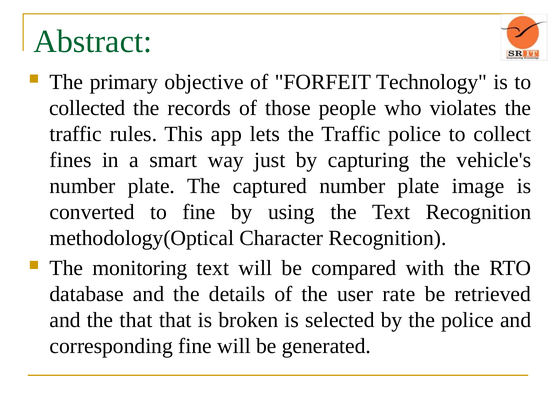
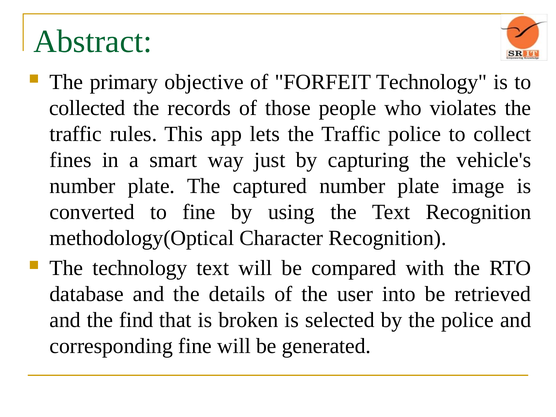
The monitoring: monitoring -> technology (140, 268)
rate: rate -> into (399, 294)
the that: that -> find (136, 320)
